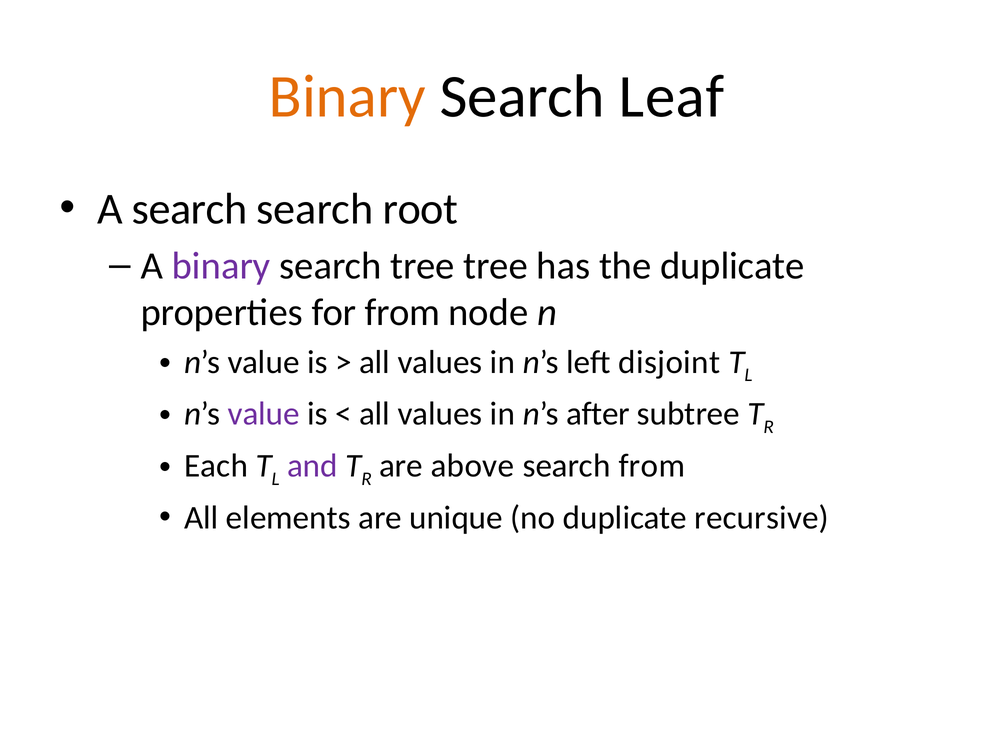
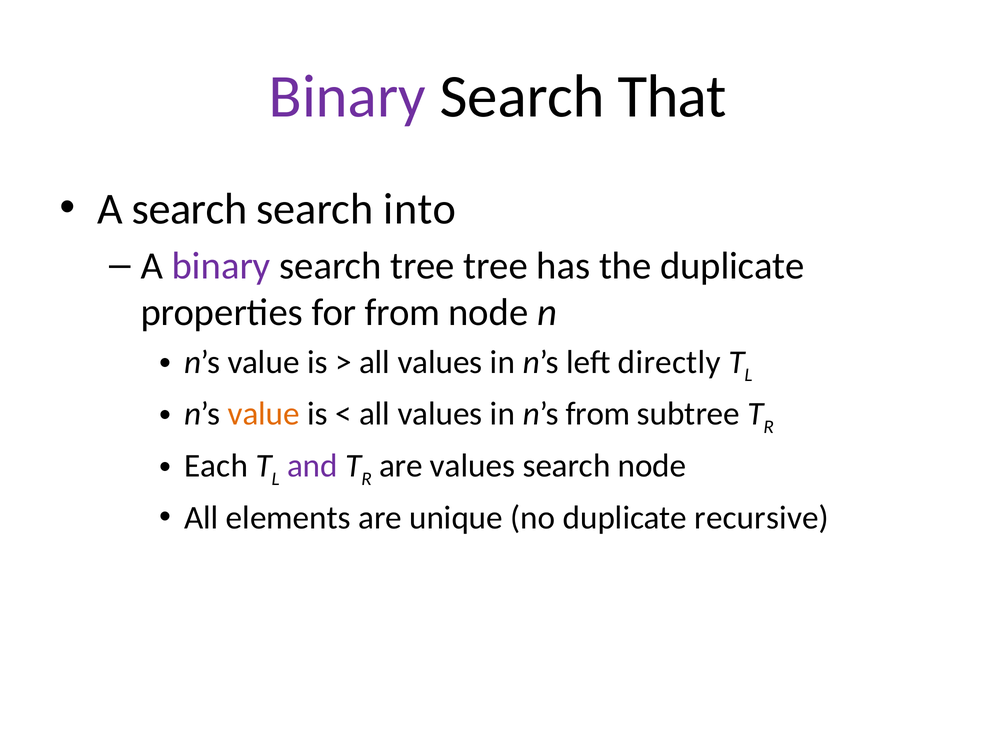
Binary colour: orange -> purple (347, 96)
Leaf: Leaf -> That (672, 96)
root: root -> into (420, 209)
disjoint: disjoint -> directly (669, 362)
value colour: purple -> orange (264, 414)
n’s after: after -> from (598, 414)
are above: above -> values (473, 466)
search from: from -> node (652, 466)
